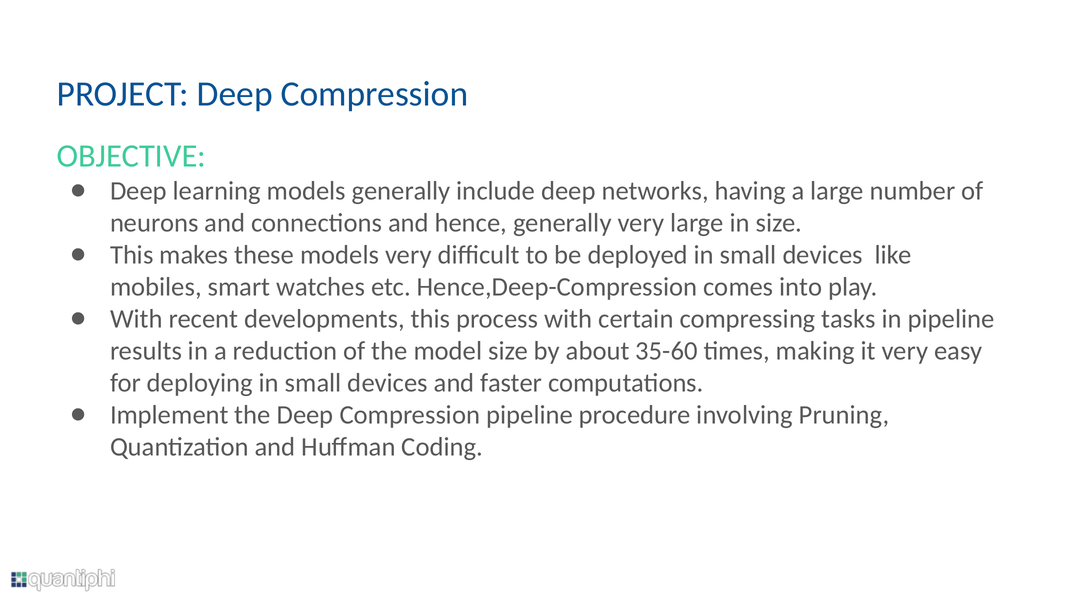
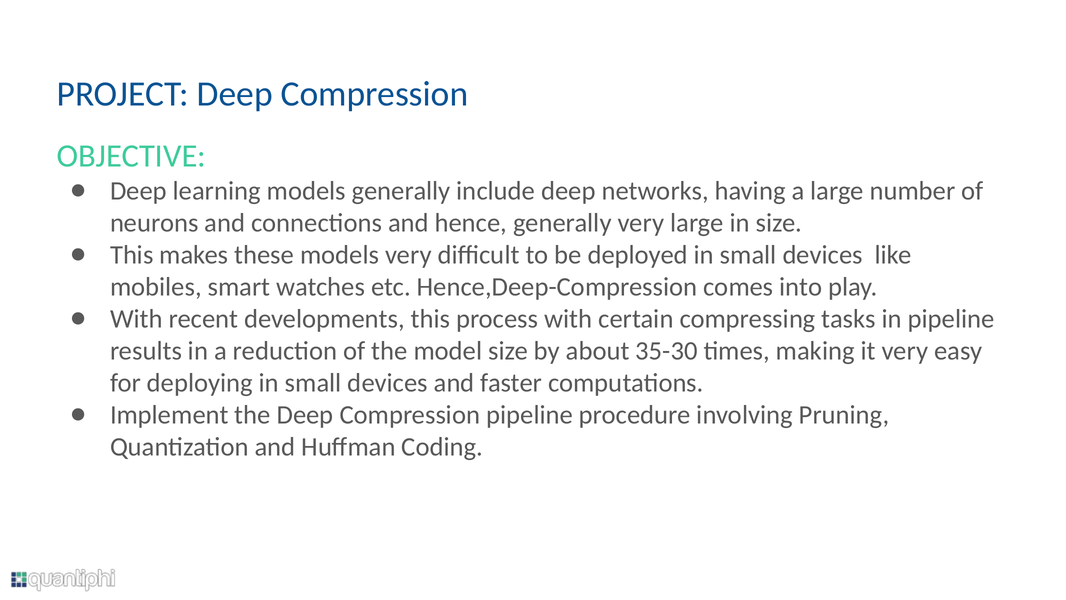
35-60: 35-60 -> 35-30 (667, 351)
